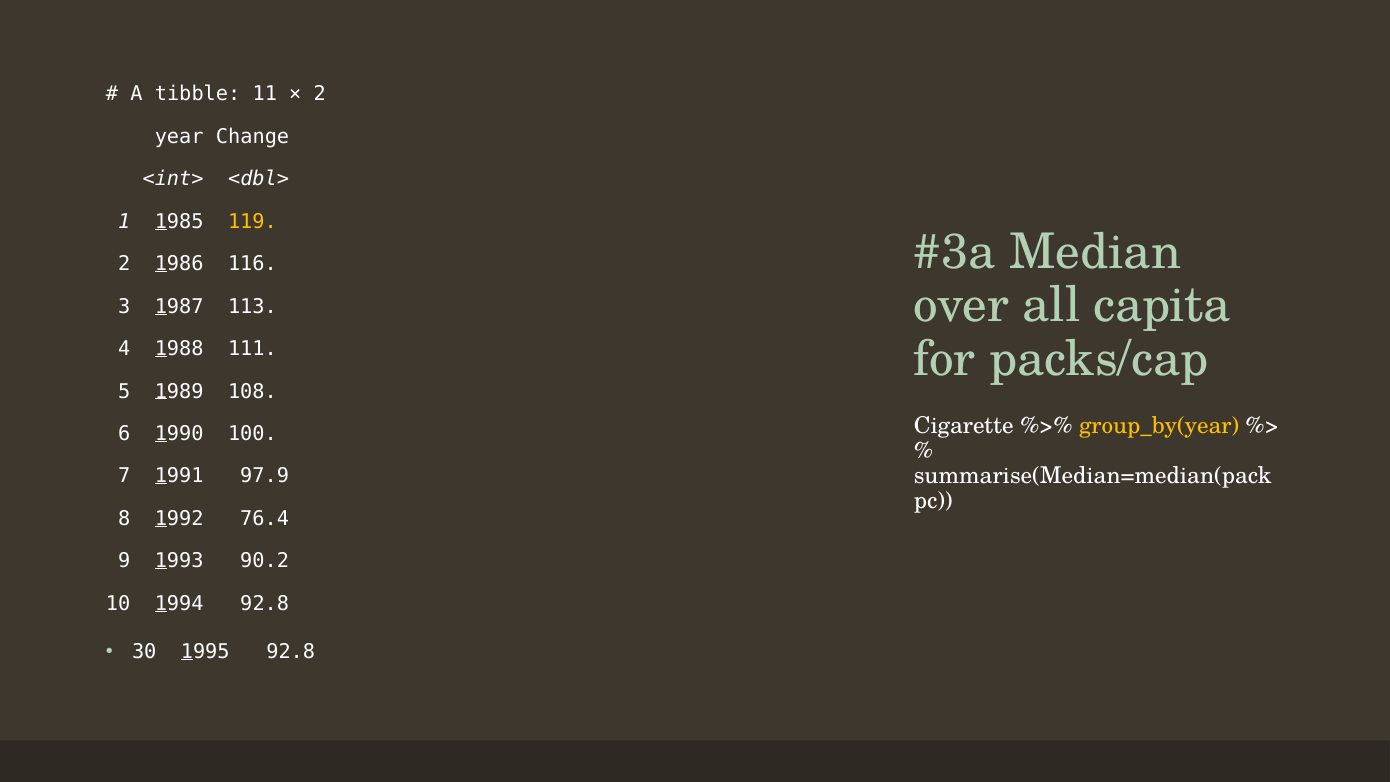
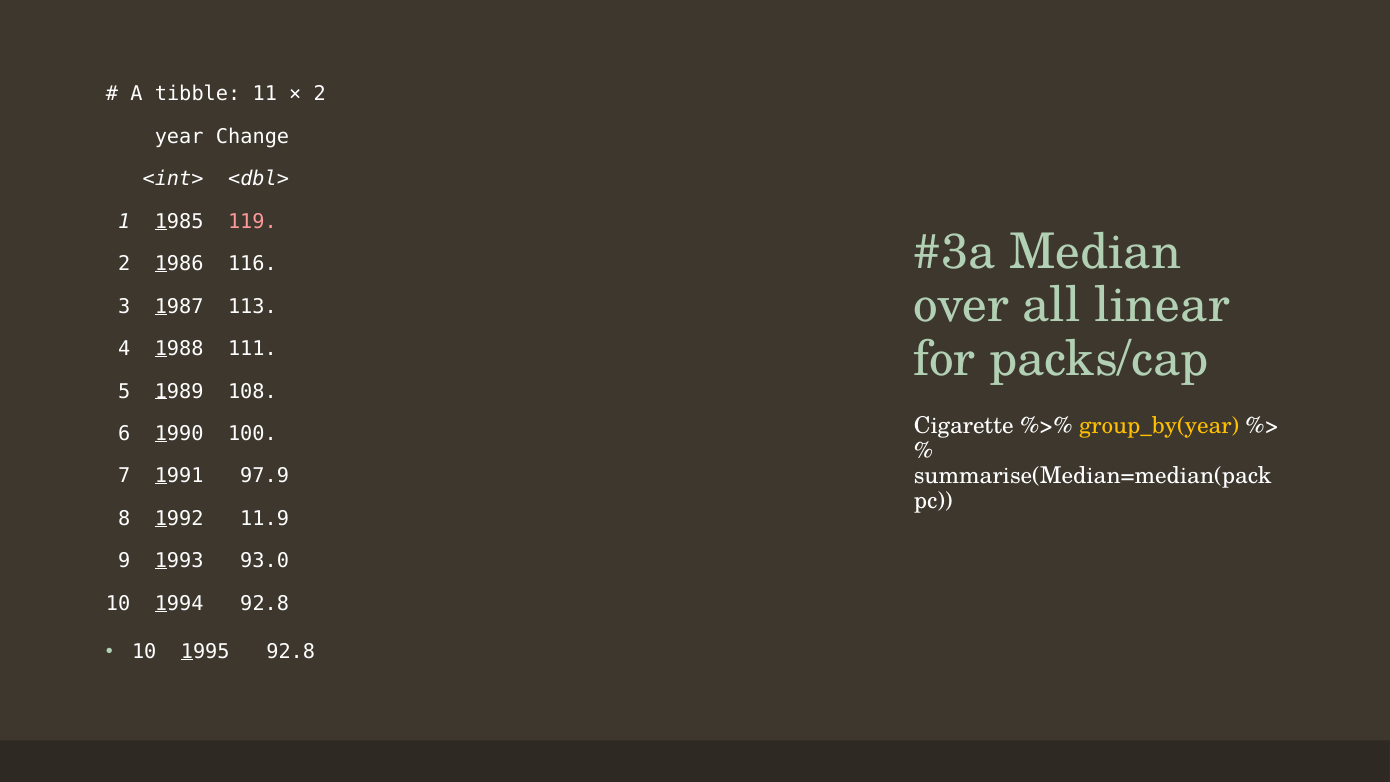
119 colour: yellow -> pink (252, 222)
capita: capita -> linear (1162, 306)
76.4: 76.4 -> 11.9 (265, 519)
90.2: 90.2 -> 93.0 (265, 561)
30: 30 -> 10 (144, 651)
